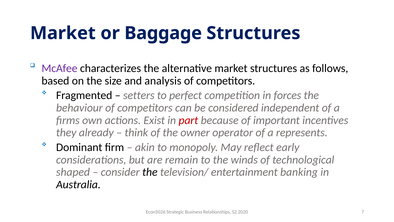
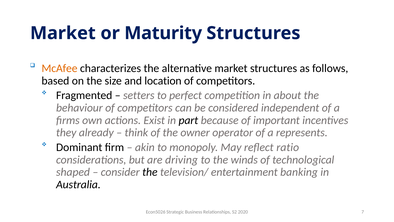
Baggage: Baggage -> Maturity (163, 33)
McAfee colour: purple -> orange (60, 68)
analysis: analysis -> location (163, 81)
forces: forces -> about (287, 95)
part colour: red -> black (188, 120)
early: early -> ratio (288, 147)
remain: remain -> driving (182, 159)
